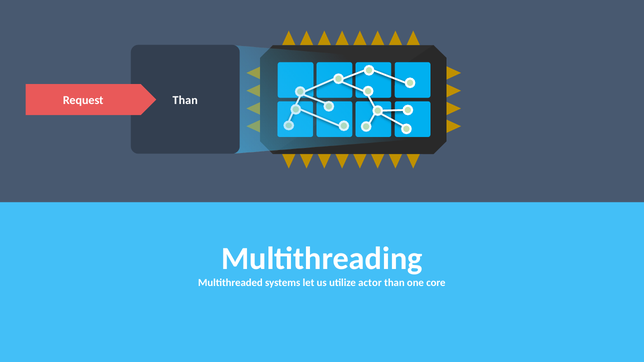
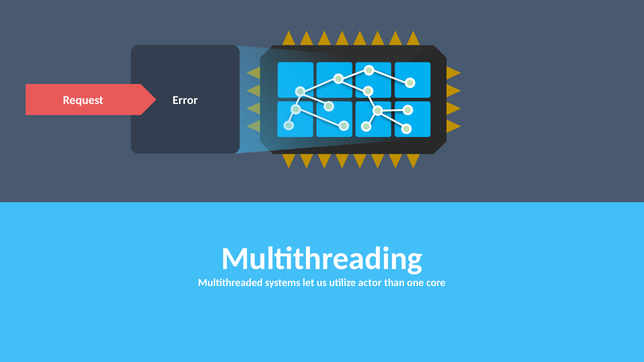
Than: Than -> Error (185, 100)
